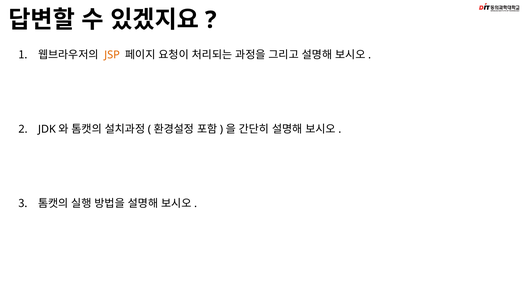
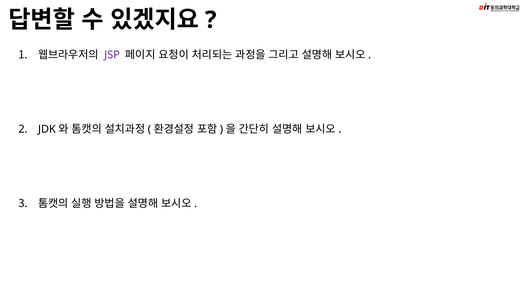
JSP colour: orange -> purple (112, 55)
